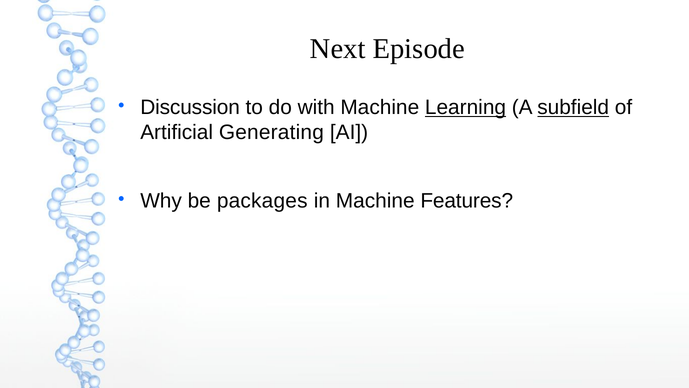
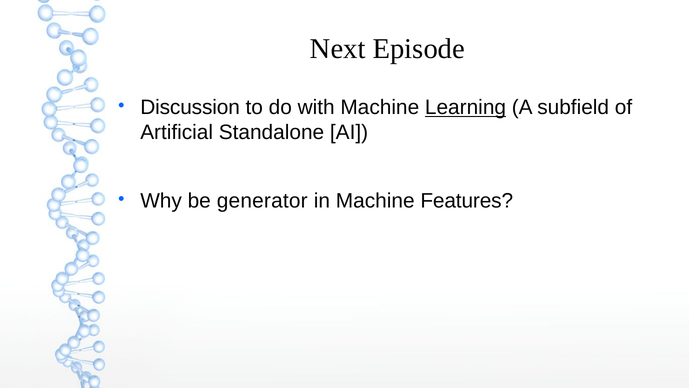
subfield underline: present -> none (573, 107)
Generating: Generating -> Standalone (271, 132)
packages: packages -> generator (262, 201)
